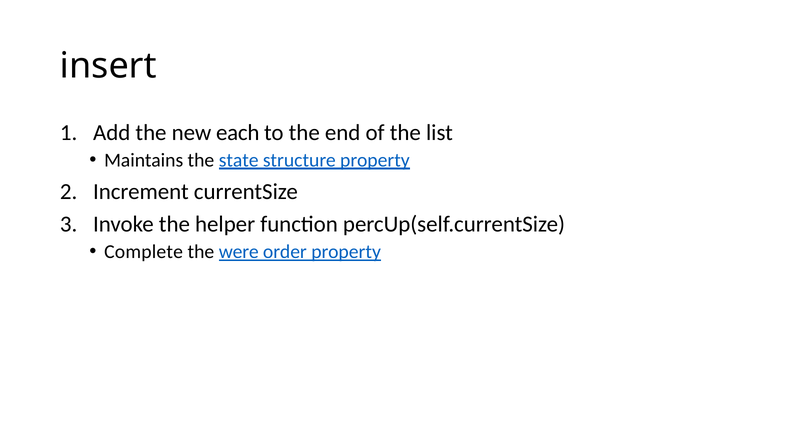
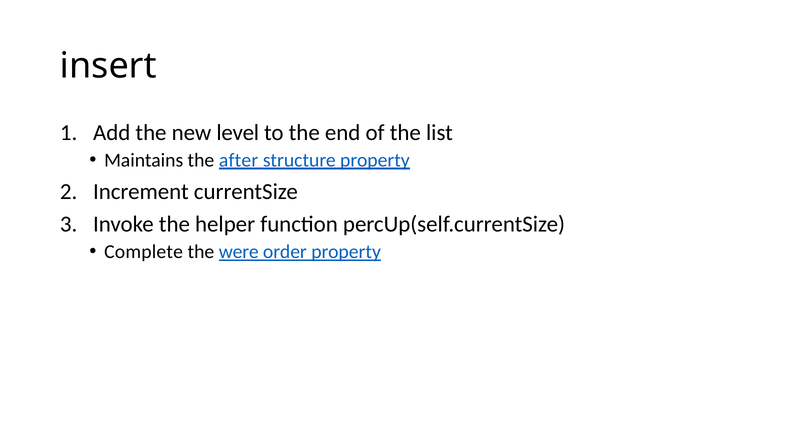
each: each -> level (238, 133)
state: state -> after (239, 160)
